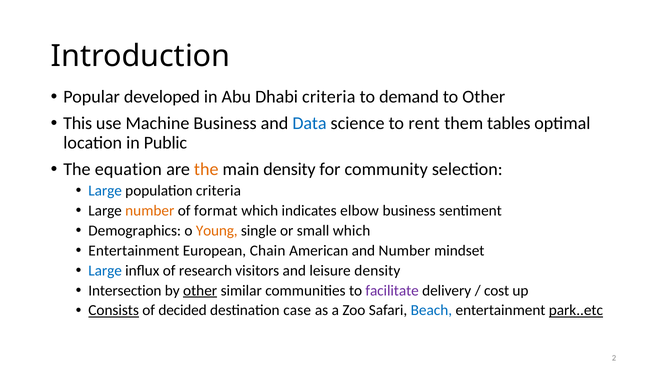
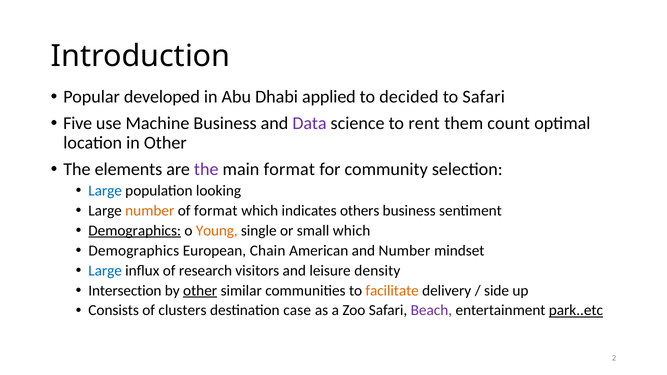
Dhabi criteria: criteria -> applied (329, 97)
demand: demand -> decided (409, 97)
to Other: Other -> Safari (484, 97)
This: This -> Five (78, 123)
Data colour: blue -> purple (310, 123)
tables: tables -> count (509, 123)
in Public: Public -> Other (165, 143)
equation: equation -> elements (128, 169)
the colour: orange -> purple (206, 169)
main density: density -> format (289, 169)
population criteria: criteria -> looking (219, 191)
elbow: elbow -> others (360, 211)
Demographics underline: none -> present (135, 231)
Entertainment: Entertainment -> Demographics (134, 251)
facilitate colour: purple -> orange (392, 291)
cost: cost -> side (497, 291)
Consists underline: present -> none (114, 311)
decided: decided -> clusters (182, 311)
Beach colour: blue -> purple (431, 311)
